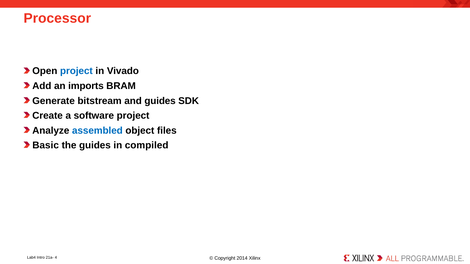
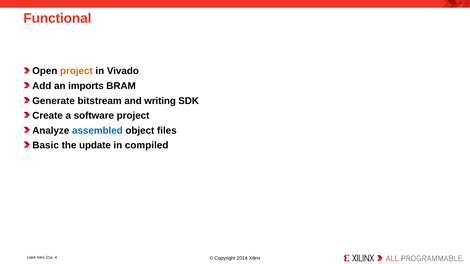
Processor: Processor -> Functional (57, 18)
project colour: blue -> orange (76, 71)
and guides: guides -> writing (160, 101)
the guides: guides -> update (95, 146)
